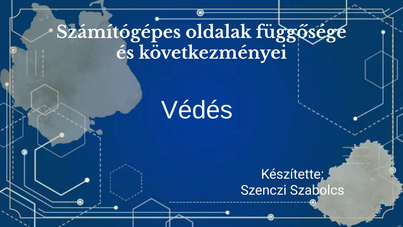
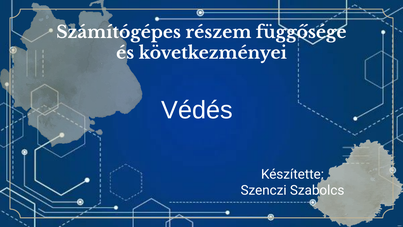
oldalak: oldalak -> részem (218, 32)
